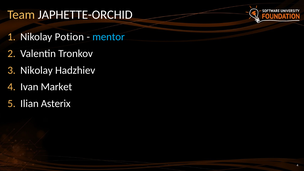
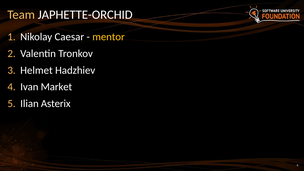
Potion: Potion -> Caesar (69, 37)
mentor colour: light blue -> yellow (109, 37)
Nikolay: Nikolay -> Helmet (36, 70)
